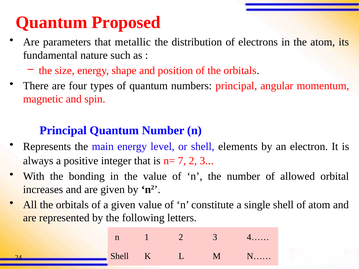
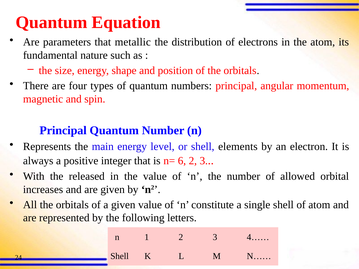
Proposed: Proposed -> Equation (126, 22)
7: 7 -> 6 (182, 161)
bonding: bonding -> released (87, 176)
